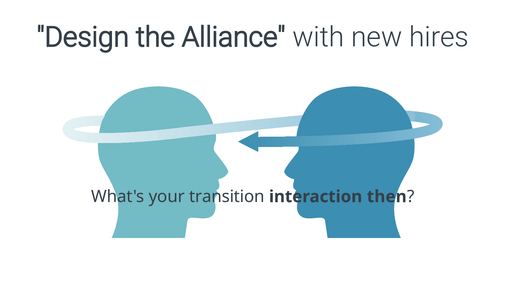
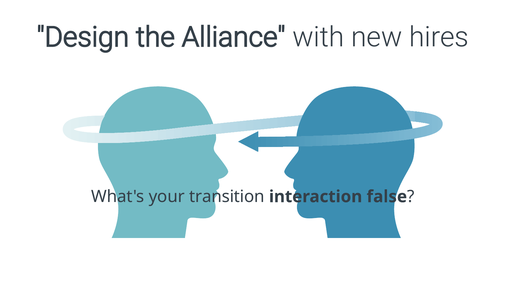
then: then -> false (387, 196)
